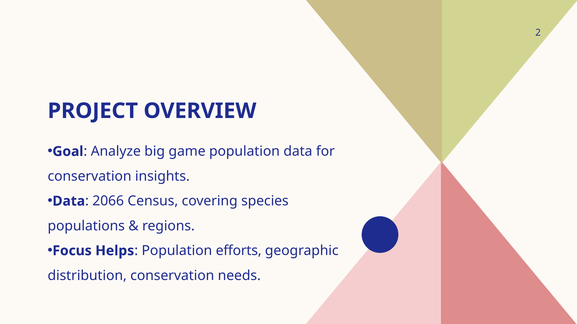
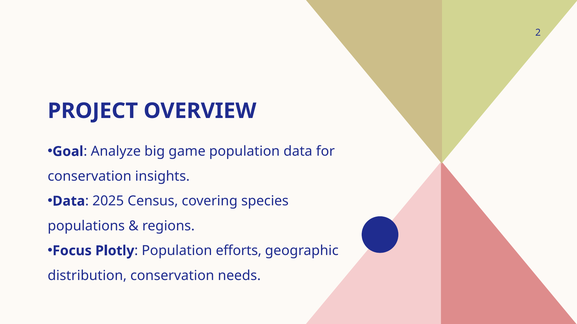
2066: 2066 -> 2025 (108, 201)
Helps: Helps -> Plotly (115, 251)
